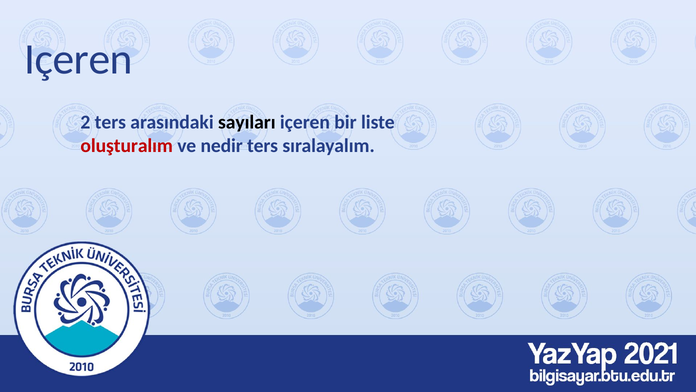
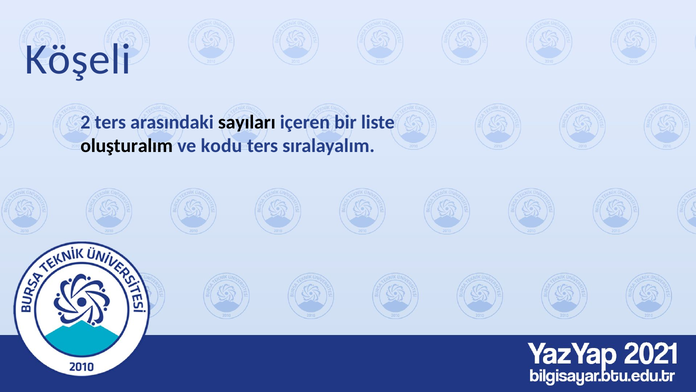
Içeren: Içeren -> Köşeli (78, 59)
oluşturalım colour: red -> black (127, 146)
nedir: nedir -> kodu (222, 146)
